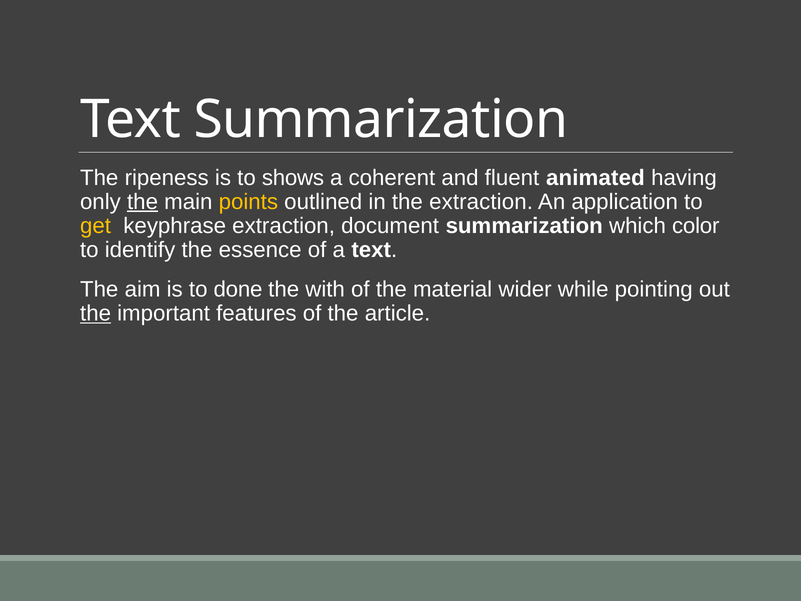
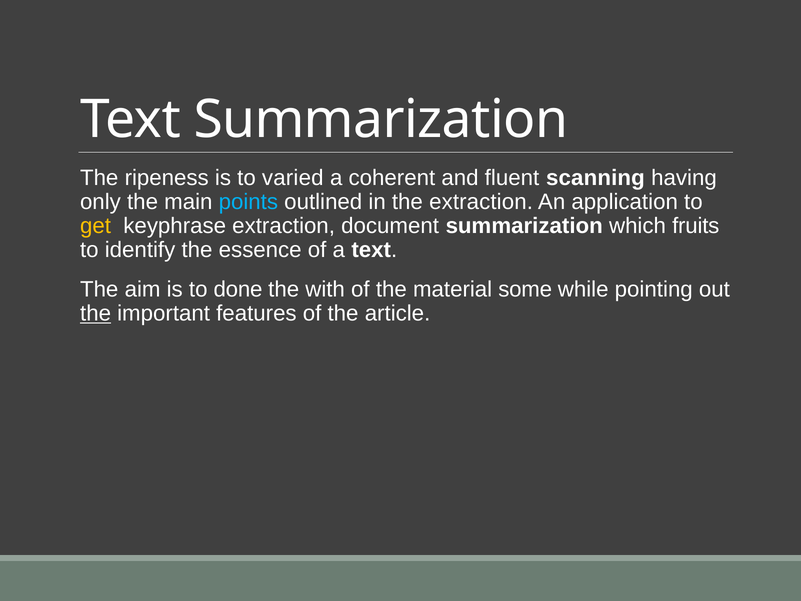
shows: shows -> varied (293, 178)
animated: animated -> scanning (595, 178)
the underline: present -> none (143, 202)
points colour: yellow -> light blue (248, 202)
color: color -> fruits (696, 226)
wider: wider -> some (525, 289)
